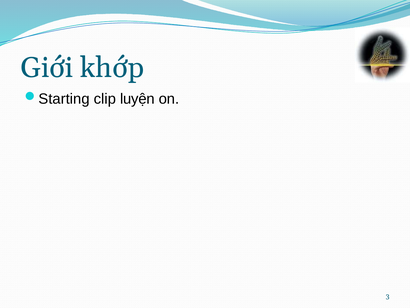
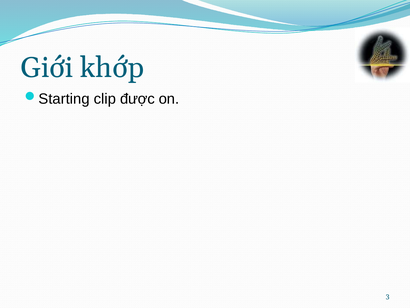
luyện: luyện -> được (137, 99)
